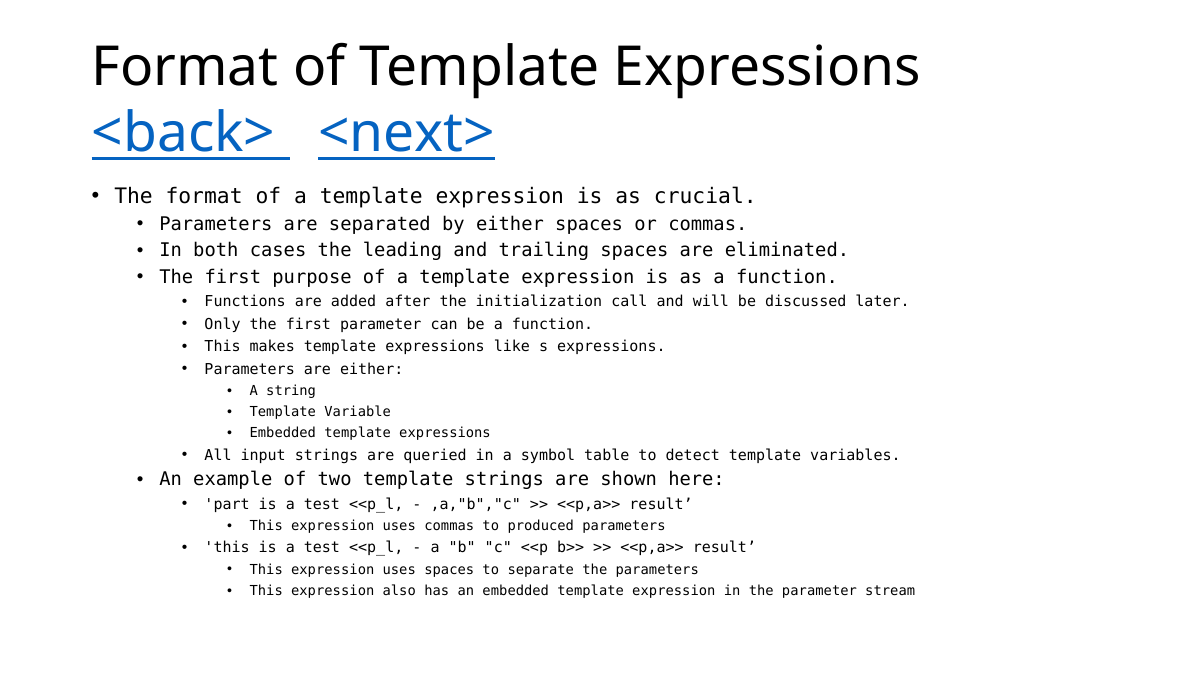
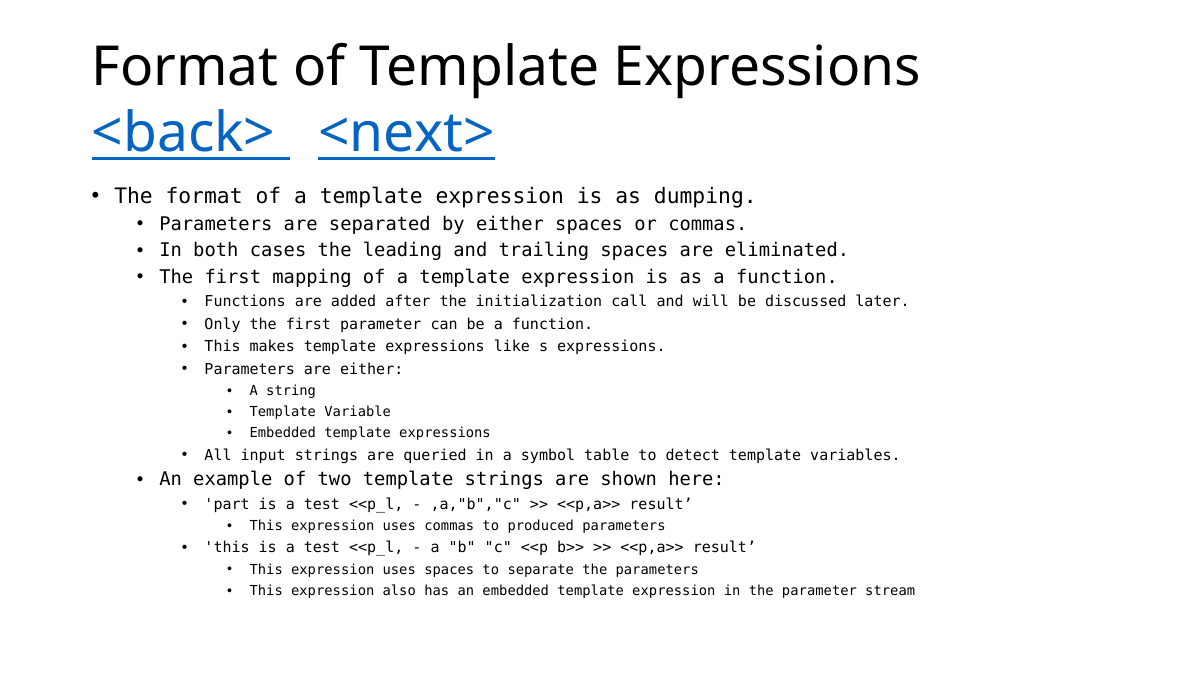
crucial: crucial -> dumping (705, 196)
purpose: purpose -> mapping (312, 277)
